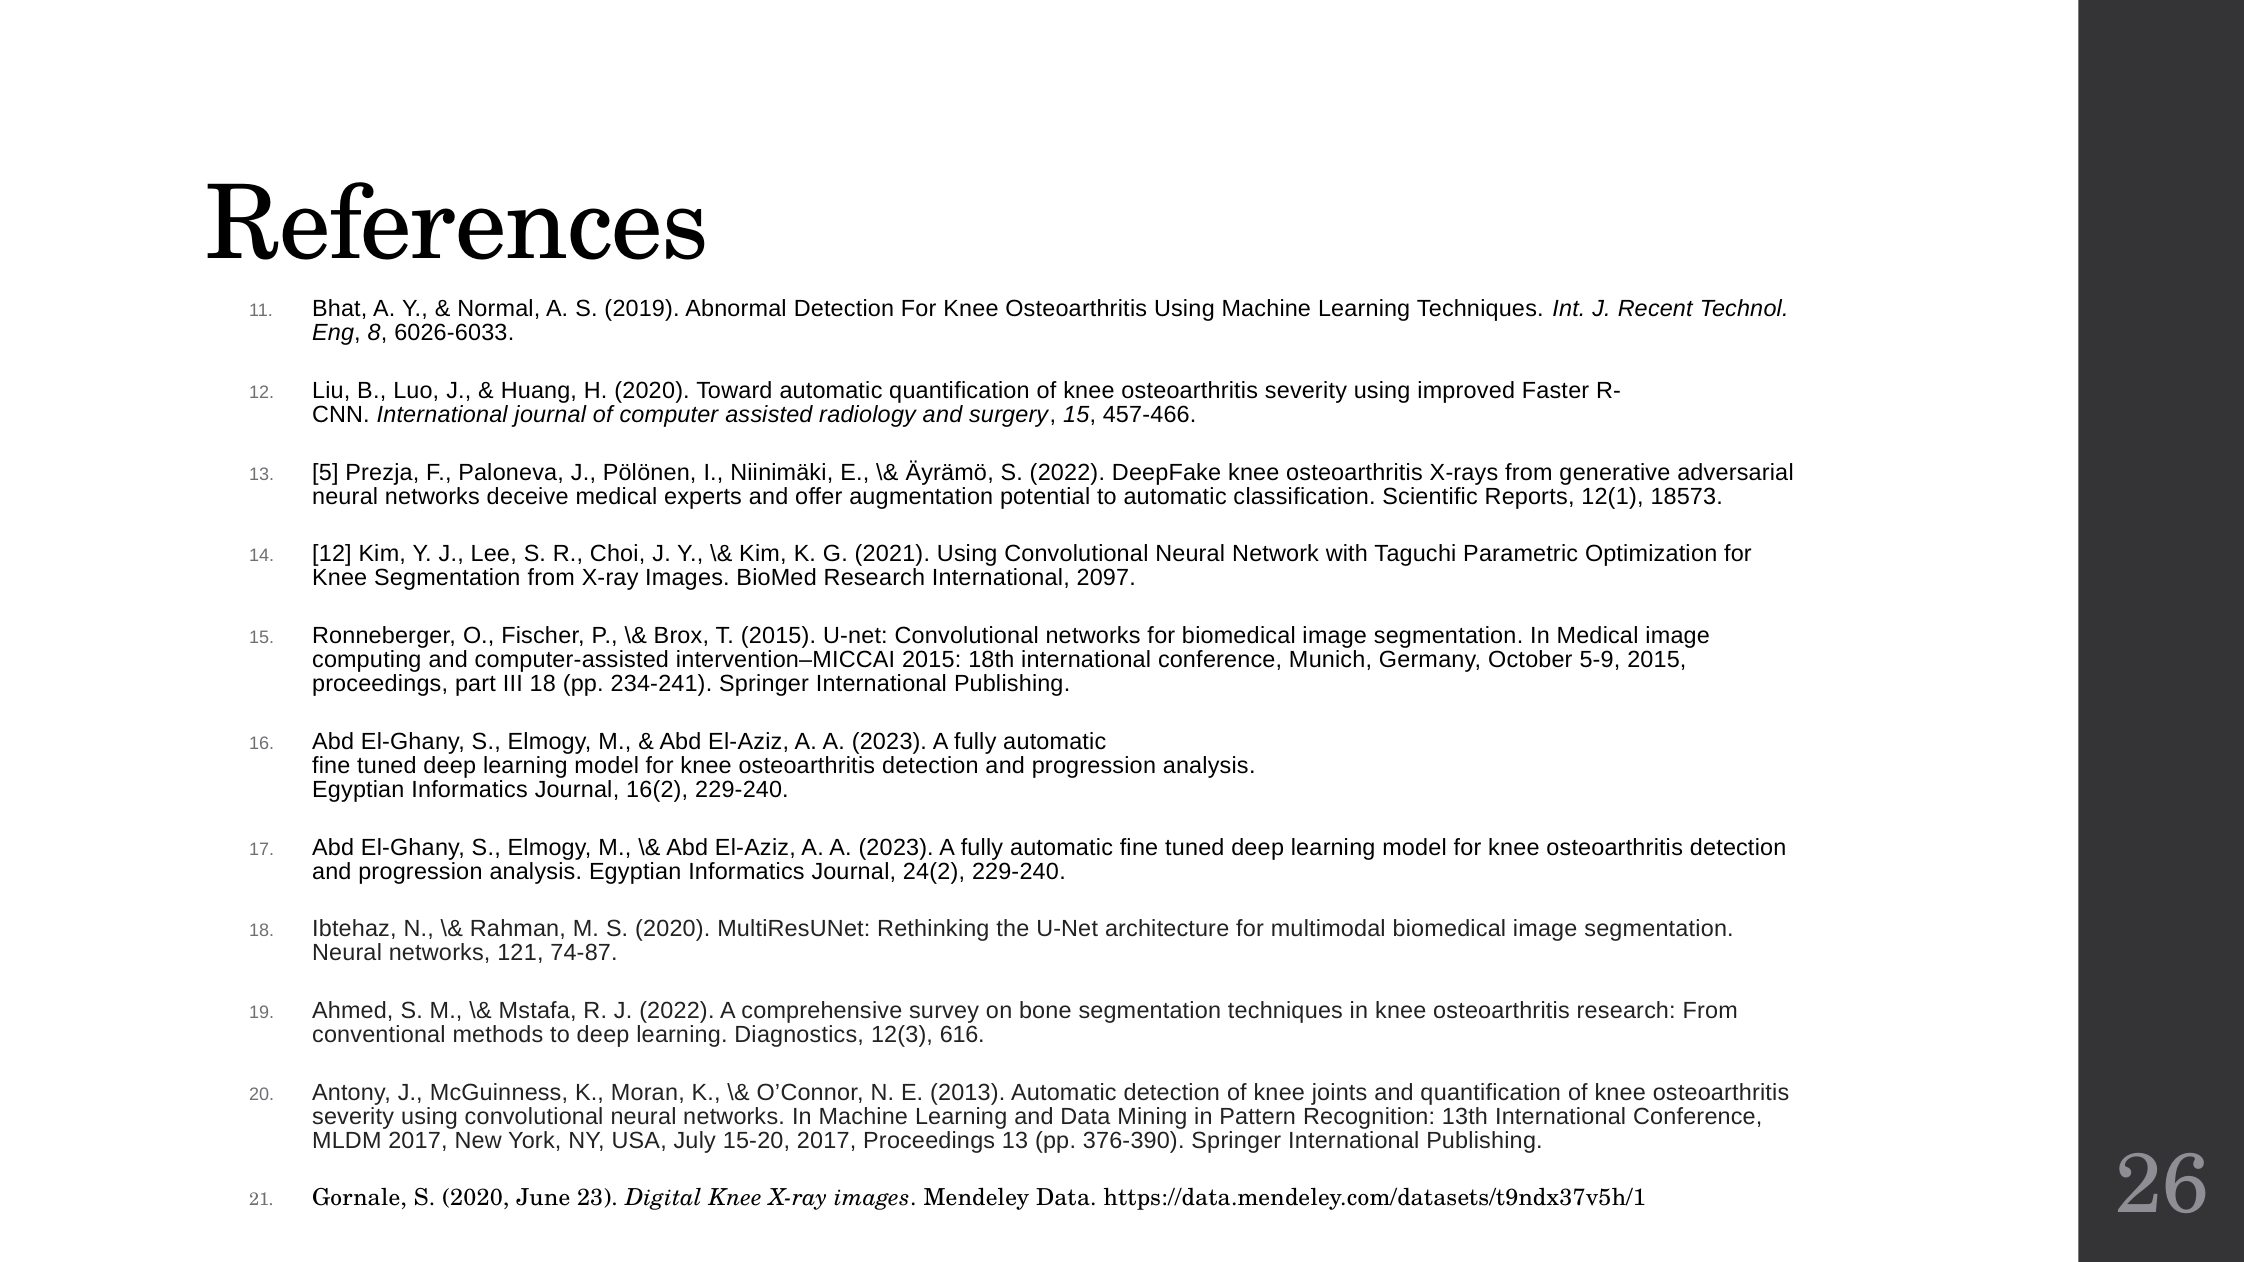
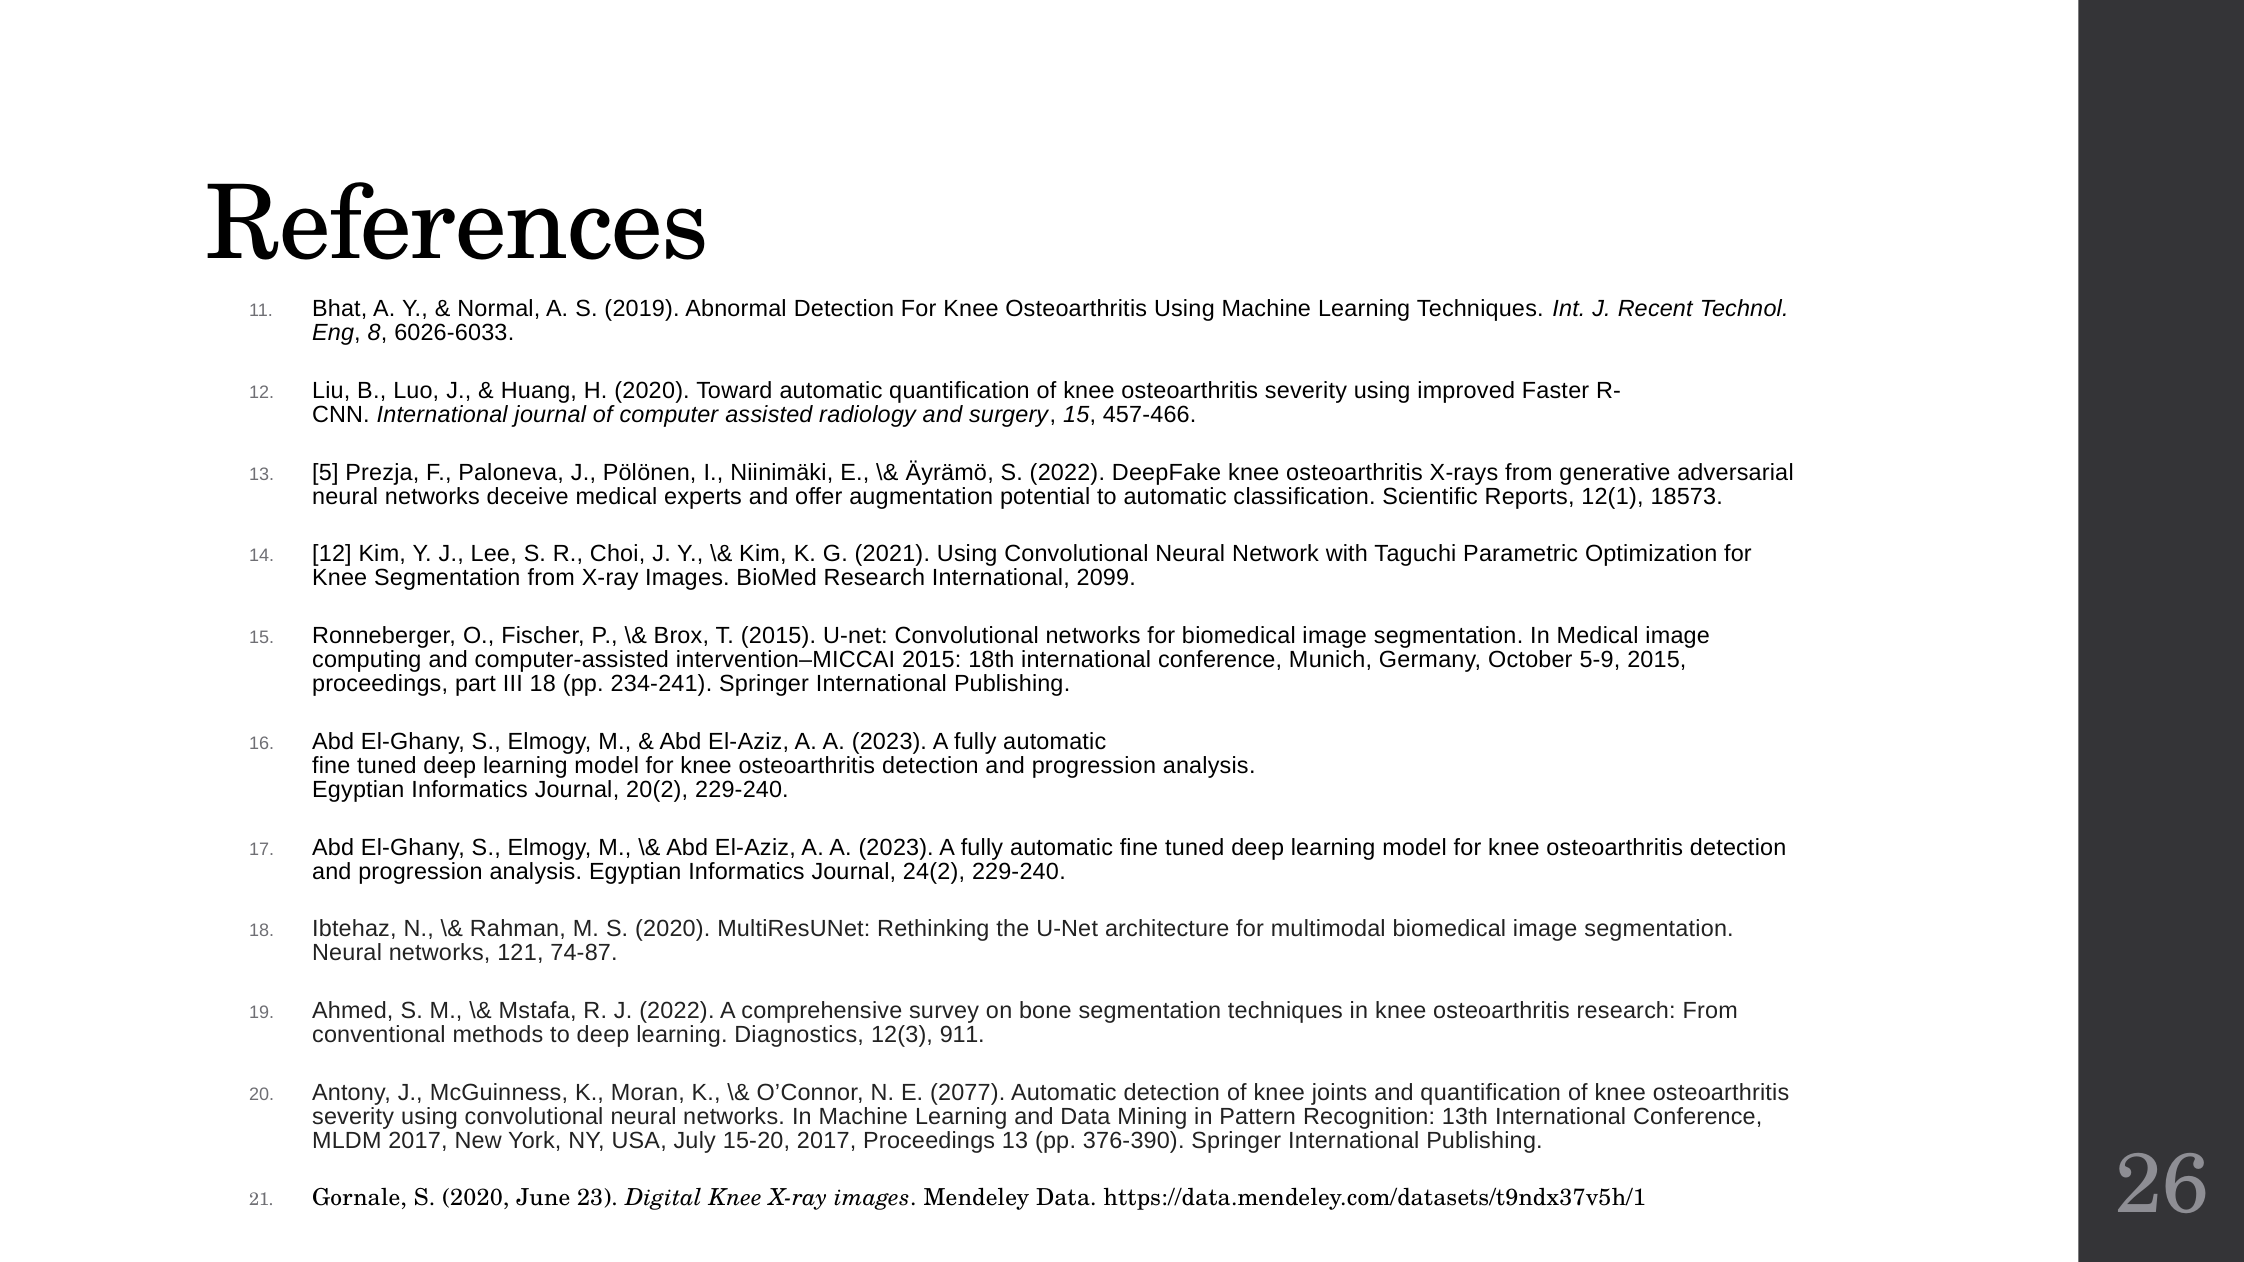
2097: 2097 -> 2099 (1106, 578)
16(2: 16(2 -> 20(2 (657, 790)
616: 616 -> 911 (962, 1035)
2013: 2013 -> 2077 (968, 1093)
